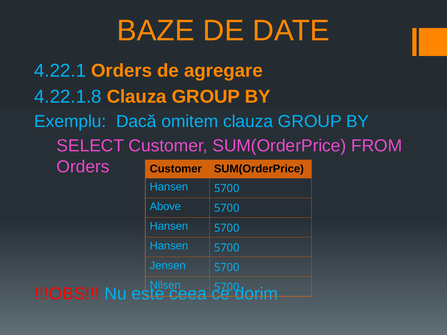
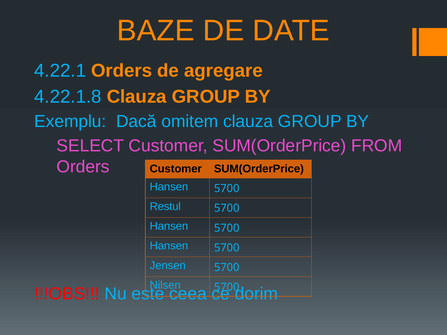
Above: Above -> Restul (165, 207)
